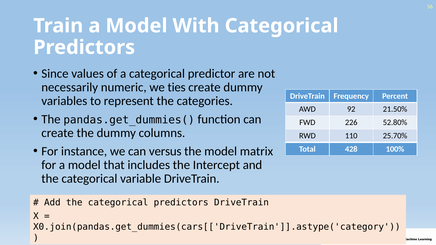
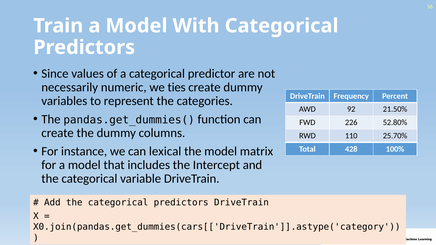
versus: versus -> lexical (165, 151)
